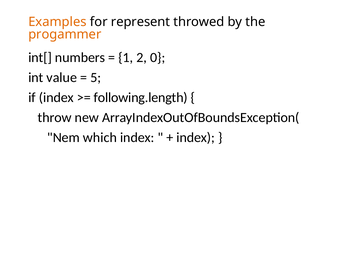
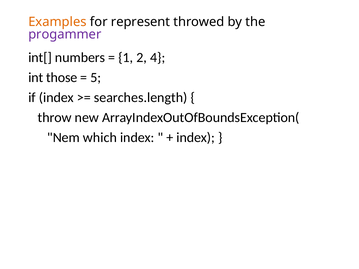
progammer colour: orange -> purple (65, 35)
0: 0 -> 4 (158, 57)
value: value -> those (62, 77)
following.length: following.length -> searches.length (141, 98)
